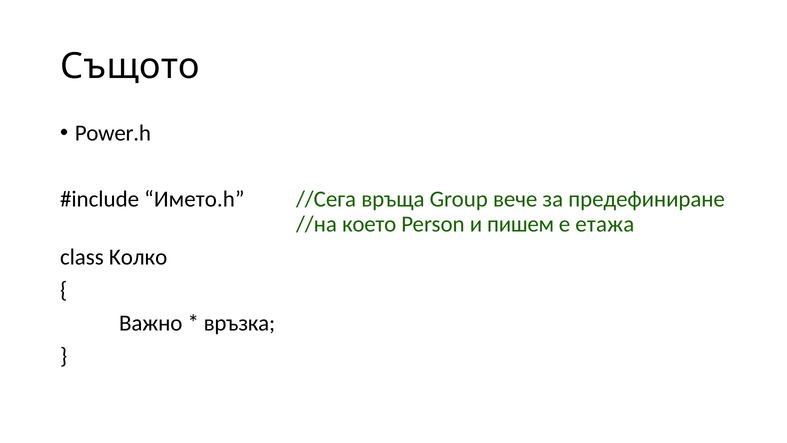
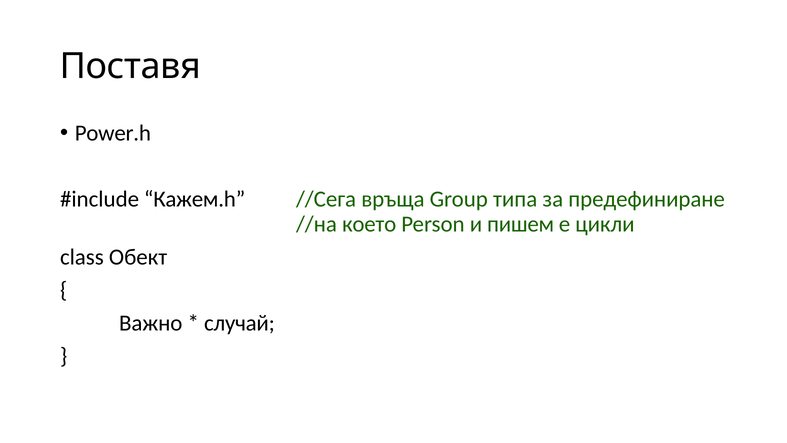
Същото: Същото -> Поставя (130, 66)
Името.h: Името.h -> Кажем.h (195, 199)
вече: вече -> типа (515, 199)
етажа: етажа -> цикли (605, 224)
Kолко: Kолко -> Обект (138, 257)
връзка: връзка -> случай (239, 323)
